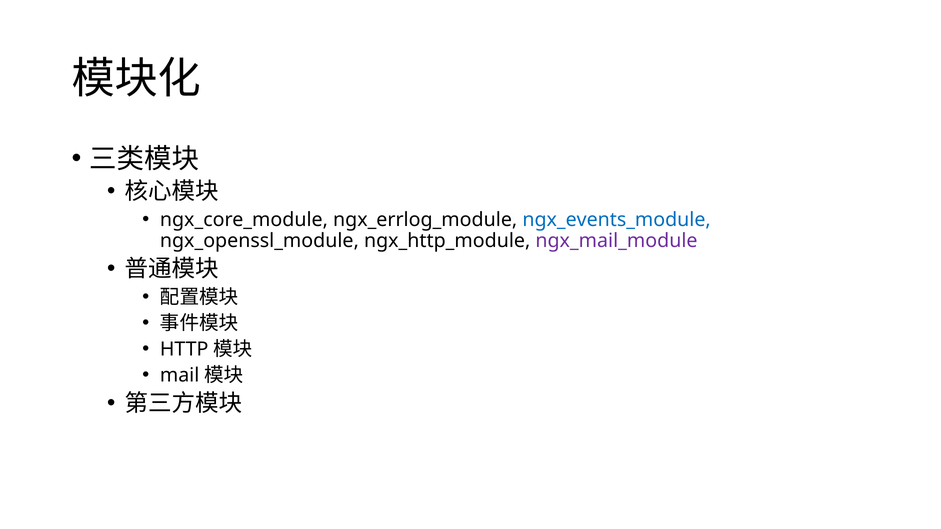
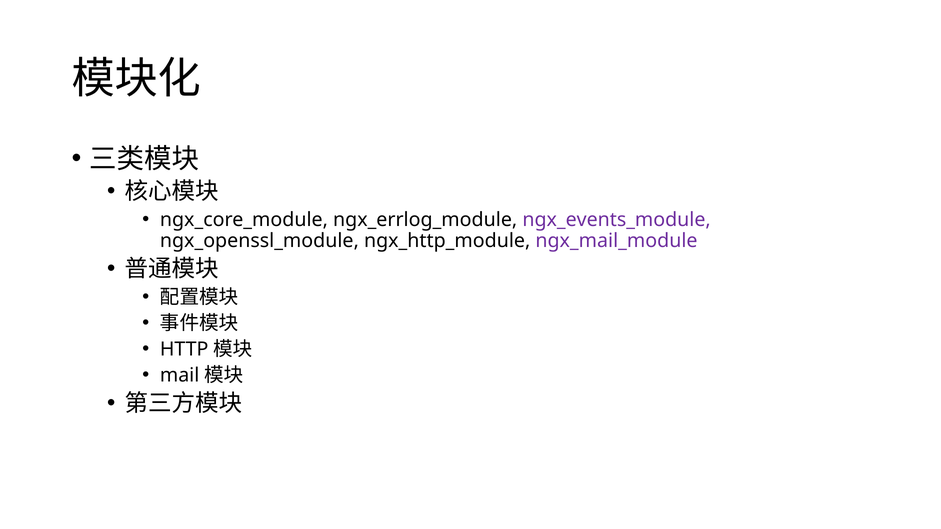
ngx_events_module colour: blue -> purple (617, 220)
